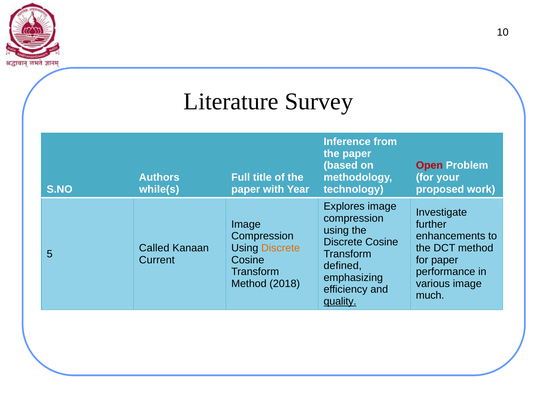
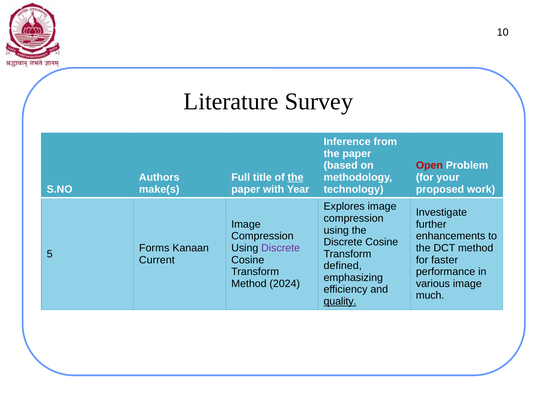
the underline: none -> present (296, 177)
while(s: while(s -> make(s (159, 189)
Called: Called -> Forms (154, 248)
Discrete colour: orange -> purple (281, 248)
for paper: paper -> faster (445, 260)
2018: 2018 -> 2024 (285, 284)
